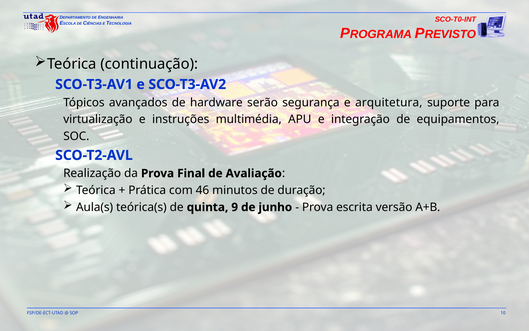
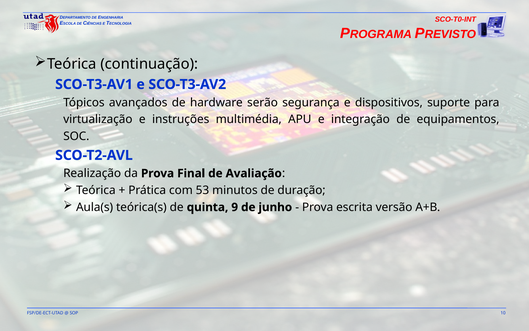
arquitetura: arquitetura -> dispositivos (389, 102)
46: 46 -> 53 (202, 190)
